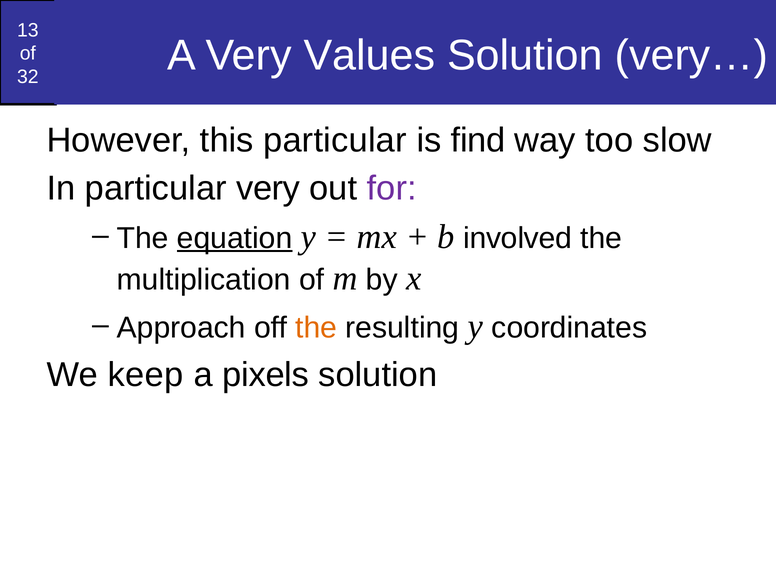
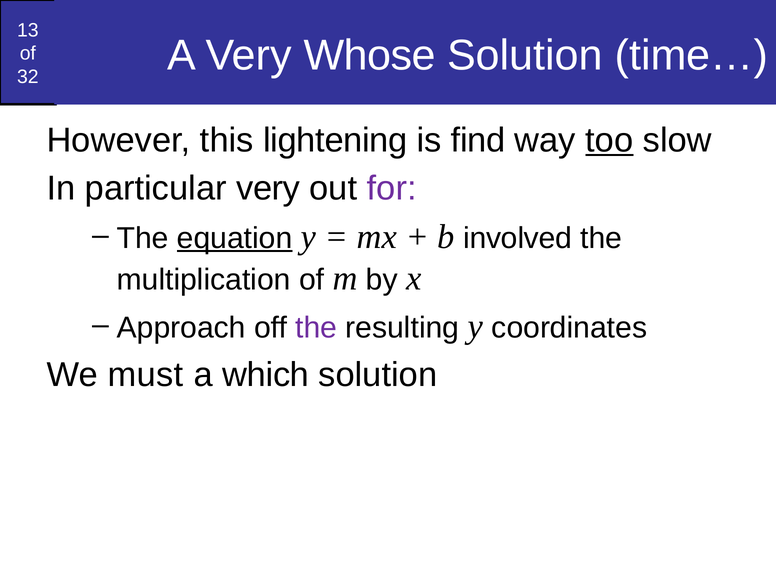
Values: Values -> Whose (370, 55)
very…: very… -> time… (691, 55)
this particular: particular -> lightening (335, 140)
too underline: none -> present (609, 140)
the colour: orange -> purple (316, 328)
keep: keep -> must (145, 375)
pixels: pixels -> which (266, 375)
